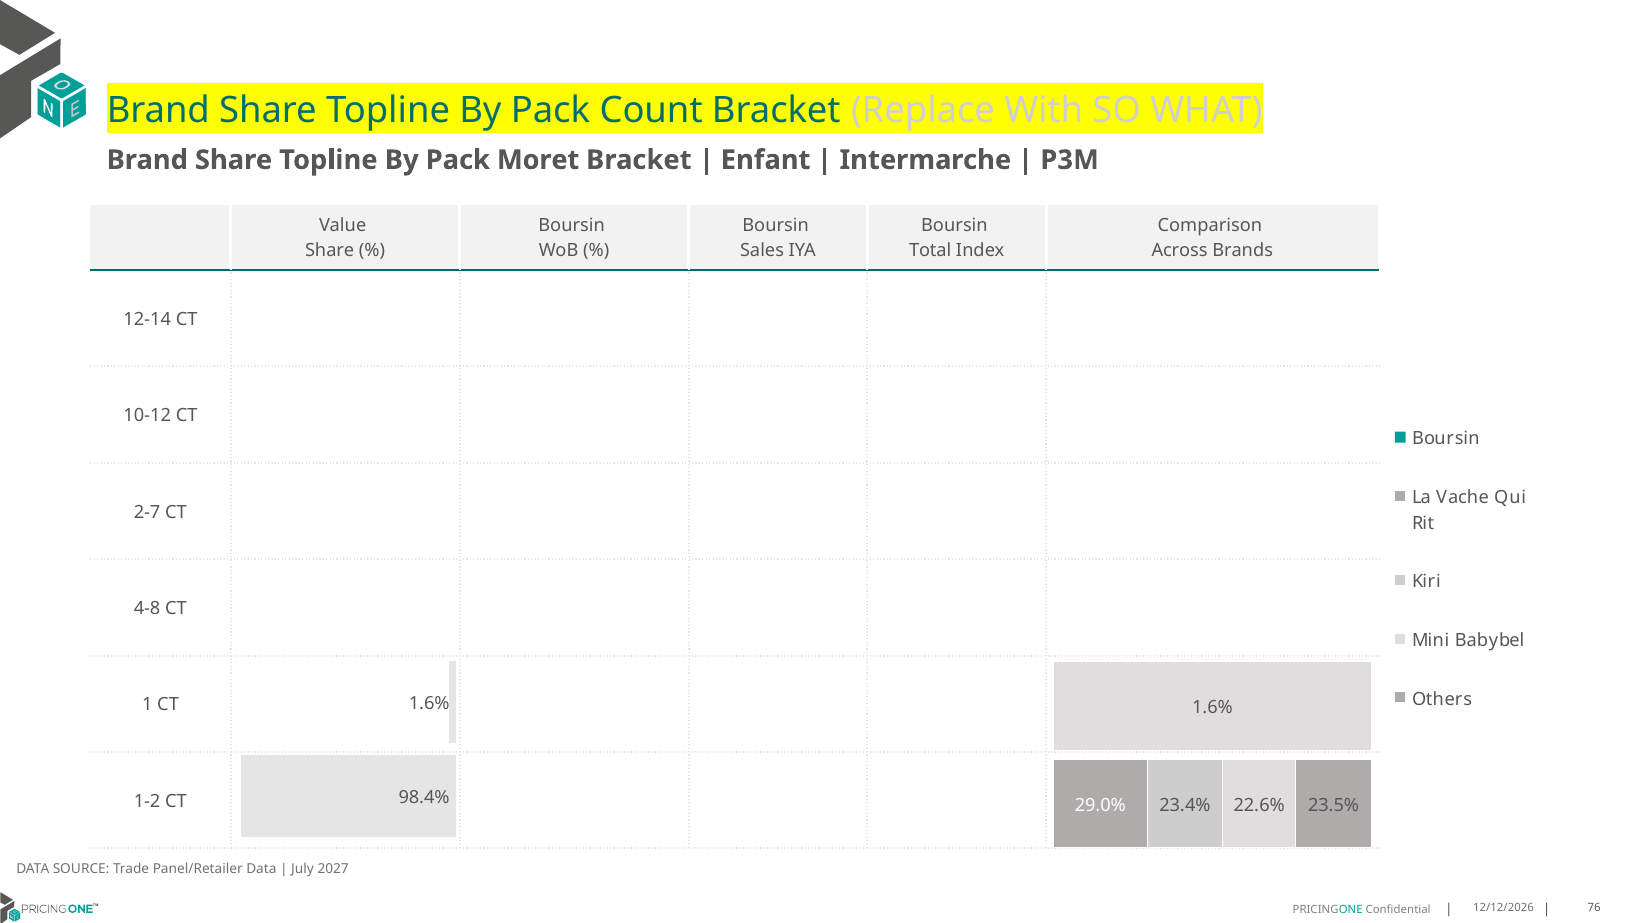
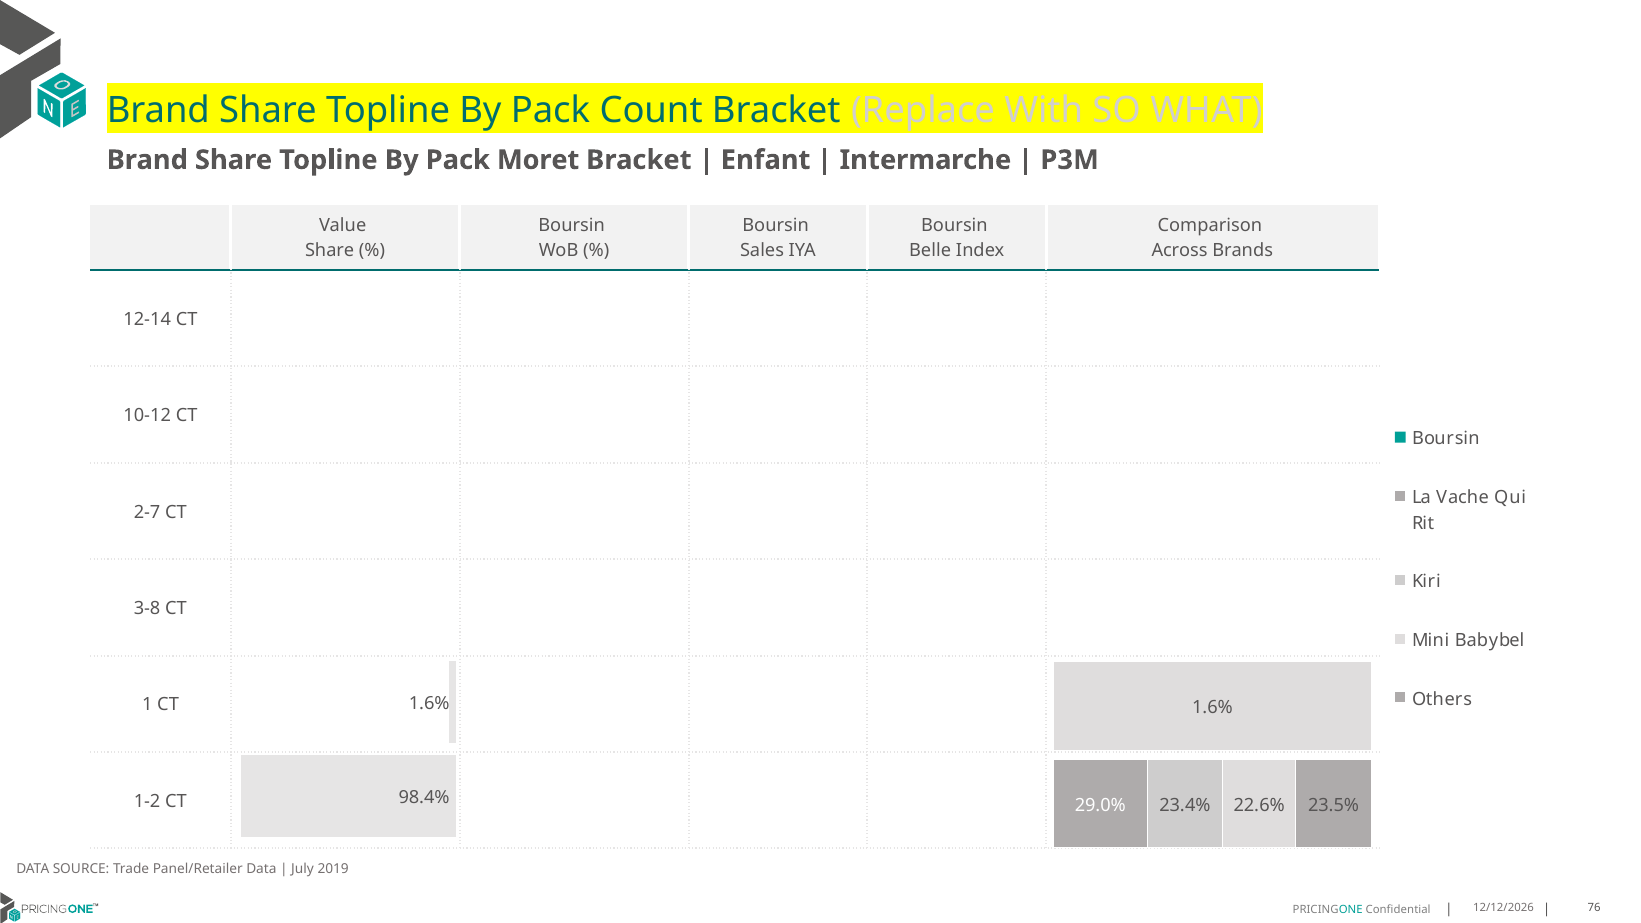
Total: Total -> Belle (930, 251)
4-8: 4-8 -> 3-8 (147, 609)
2027: 2027 -> 2019 (333, 869)
